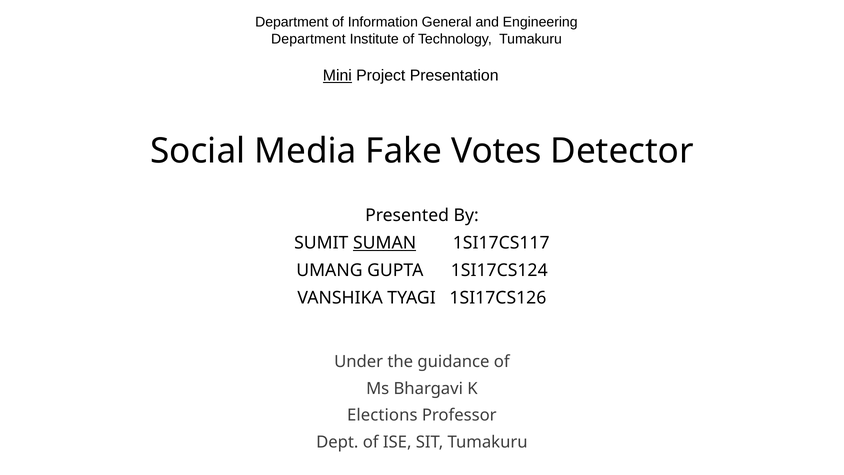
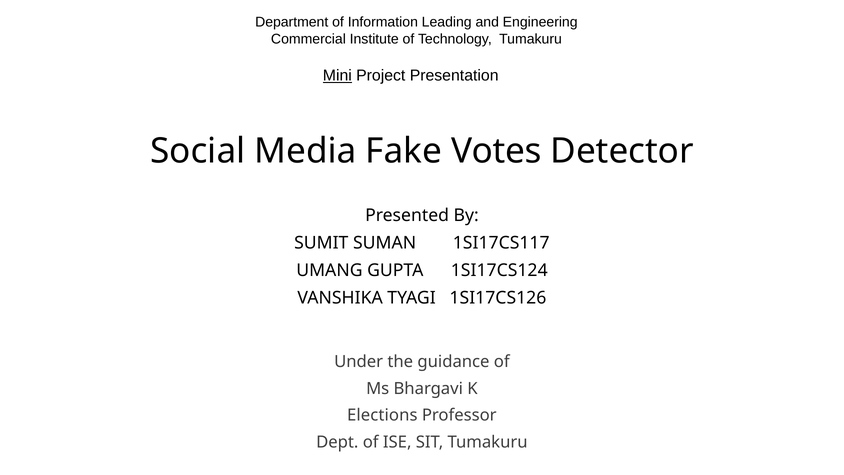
General: General -> Leading (447, 22)
Department: Department -> Commercial (308, 39)
SUMAN underline: present -> none (385, 243)
